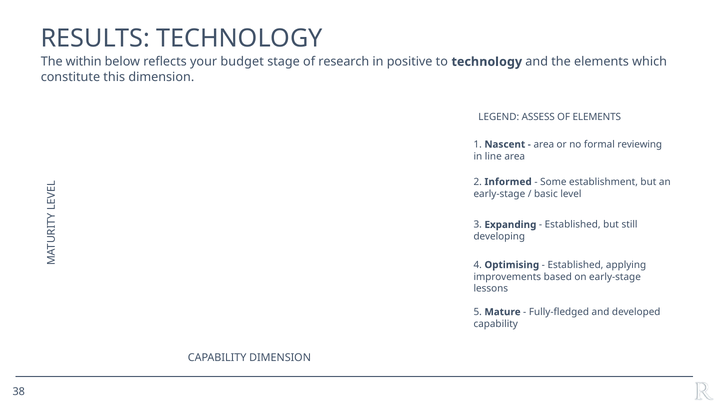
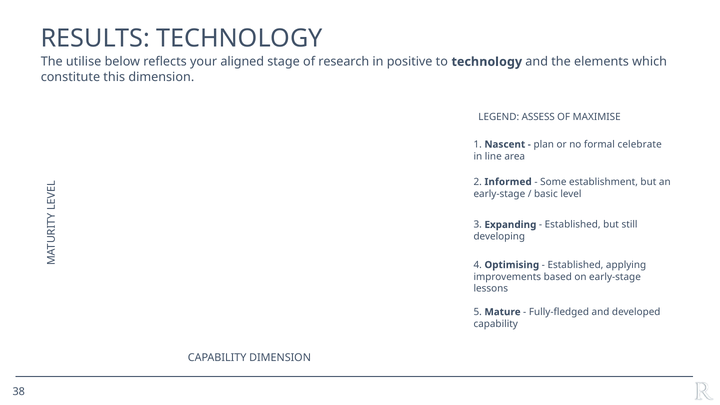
within: within -> utilise (84, 62)
budget: budget -> aligned (242, 62)
OF ELEMENTS: ELEMENTS -> MAXIMISE (597, 117)
area: area -> plan (544, 144)
reviewing: reviewing -> celebrate (640, 144)
